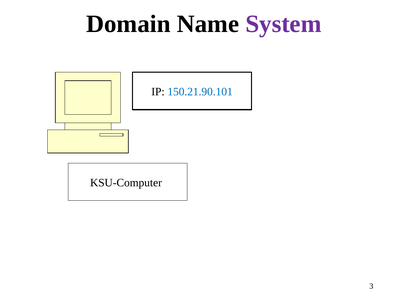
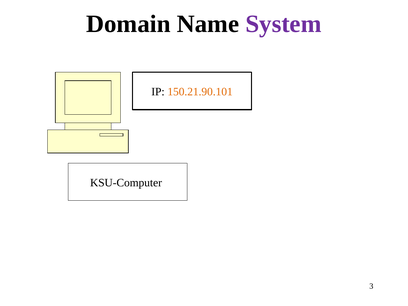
150.21.90.101 colour: blue -> orange (200, 92)
